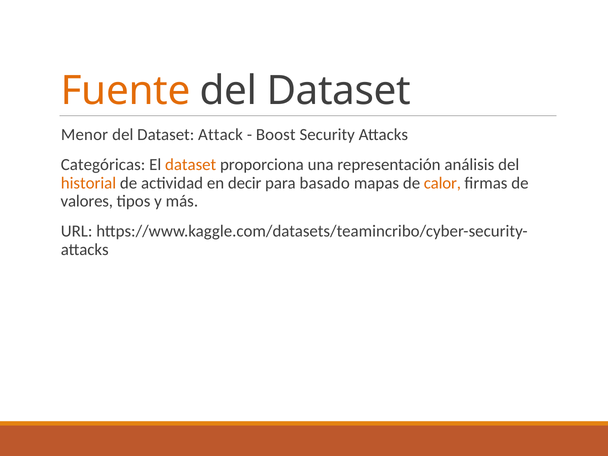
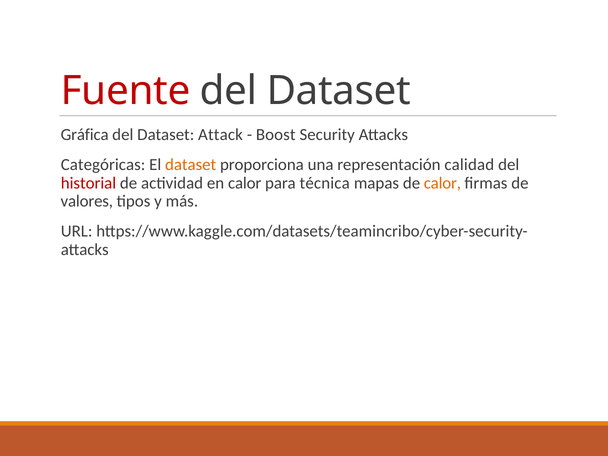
Fuente colour: orange -> red (126, 91)
Menor: Menor -> Gráfica (85, 135)
análisis: análisis -> calidad (469, 165)
historial colour: orange -> red (88, 183)
en decir: decir -> calor (245, 183)
basado: basado -> técnica (325, 183)
